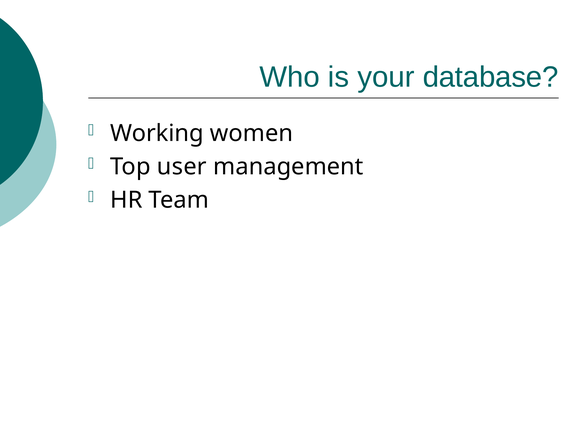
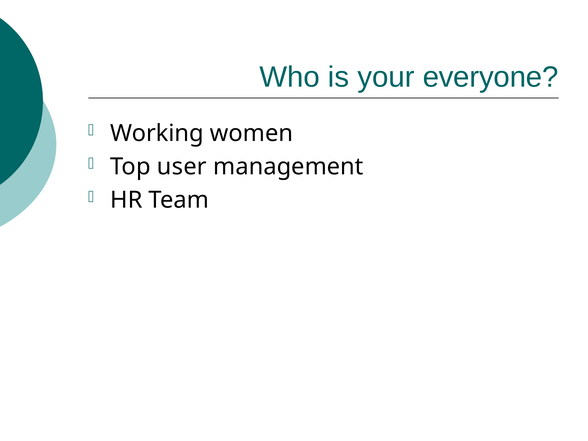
database: database -> everyone (491, 77)
